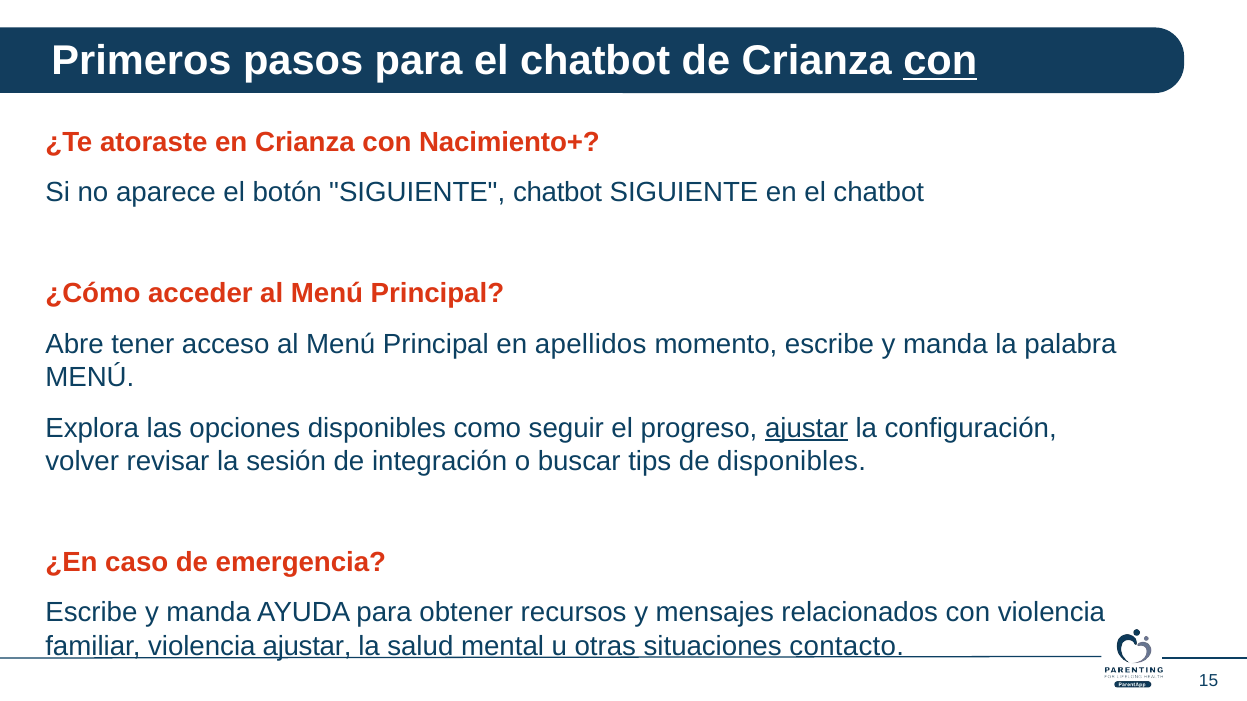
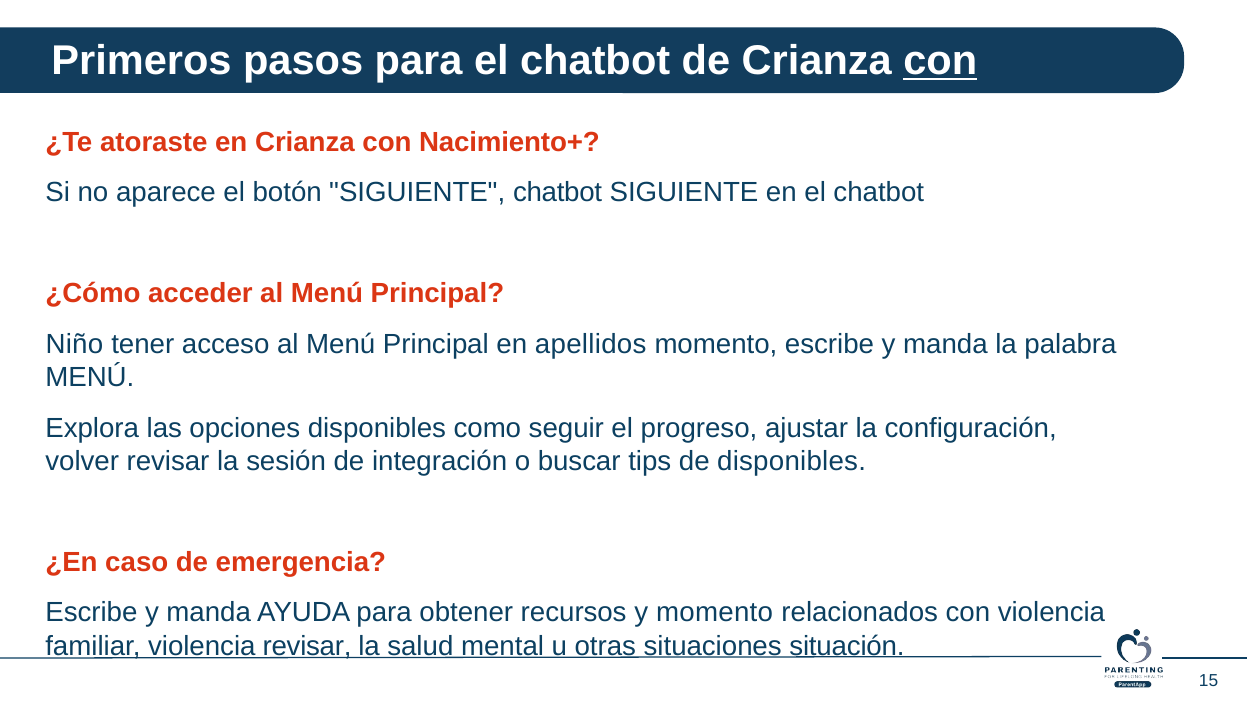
Abre: Abre -> Niño (74, 344)
ajustar underline: present -> none (807, 428)
y mensajes: mensajes -> momento (715, 613)
violencia ajustar: ajustar -> revisar (307, 646)
contacto: contacto -> situación (847, 646)
